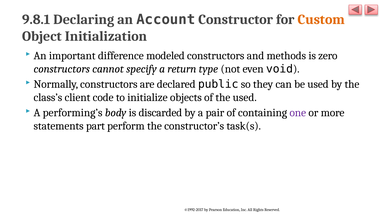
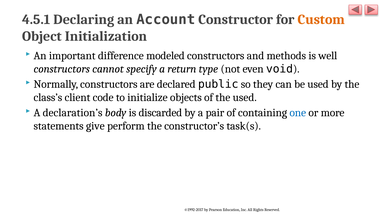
9.8.1: 9.8.1 -> 4.5.1 (36, 19)
zero: zero -> well (328, 56)
performing’s: performing’s -> declaration’s (73, 113)
one colour: purple -> blue (298, 113)
part: part -> give (95, 126)
